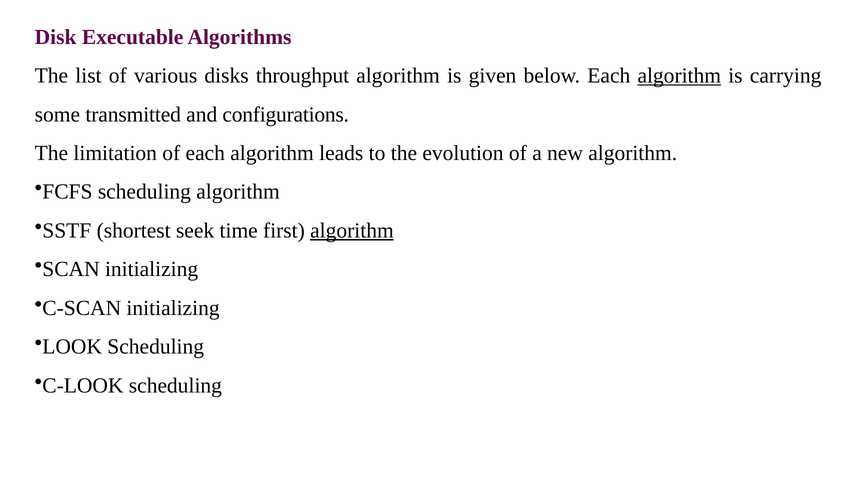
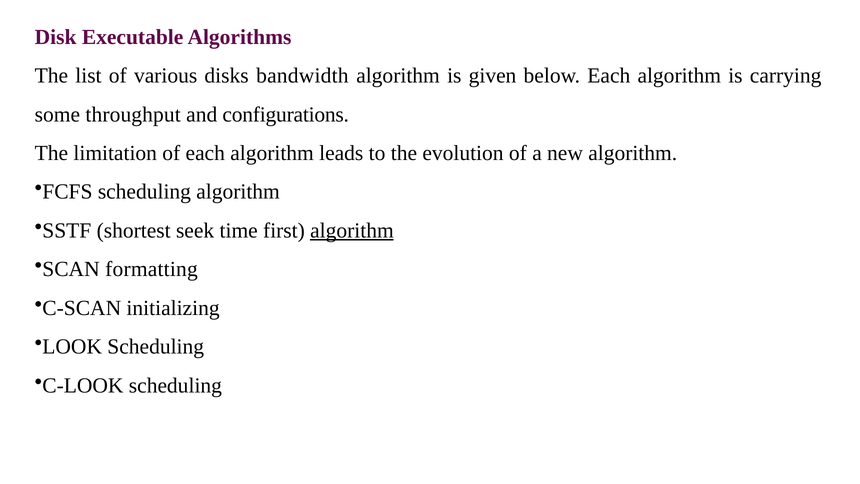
throughput: throughput -> bandwidth (302, 76)
algorithm underline: present -> none (679, 76)
transmitted: transmitted -> throughput (133, 114)
SCAN initializing: initializing -> formatting (151, 269)
